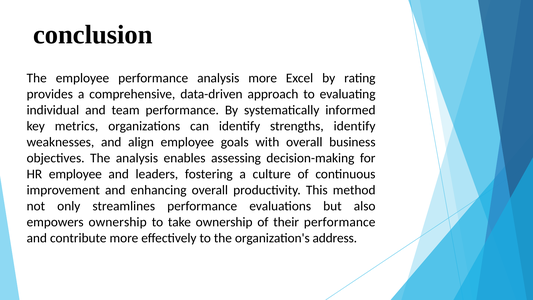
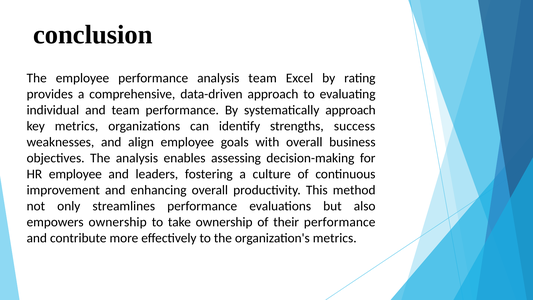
analysis more: more -> team (263, 78)
systematically informed: informed -> approach (350, 110)
strengths identify: identify -> success (355, 126)
organization's address: address -> metrics (335, 238)
